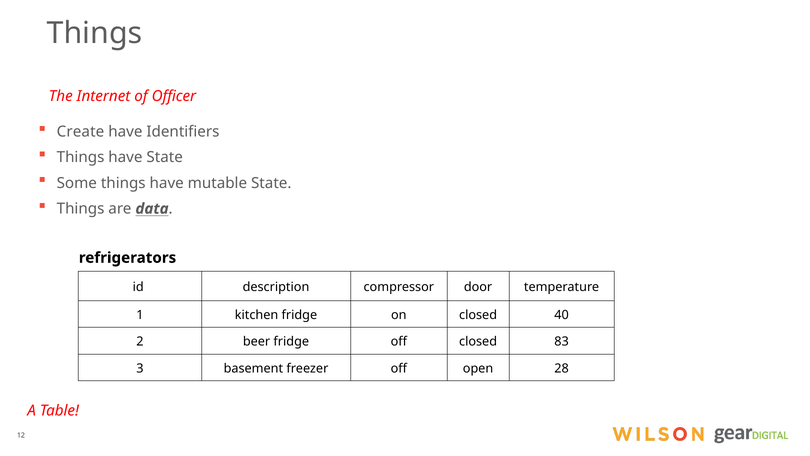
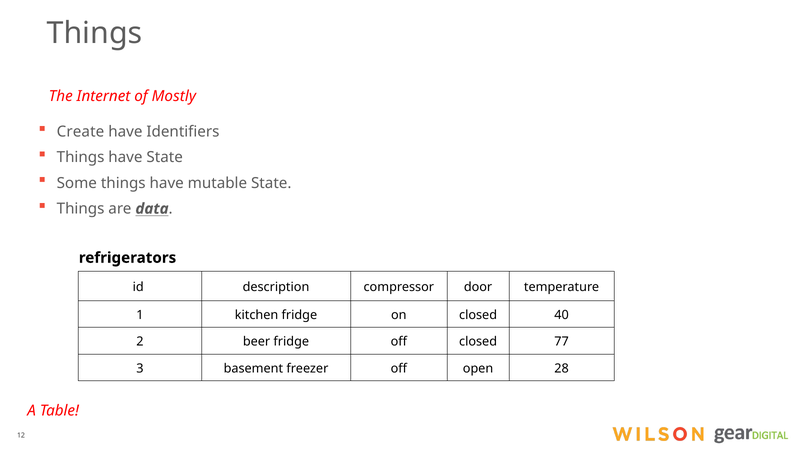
Officer: Officer -> Mostly (174, 96)
83: 83 -> 77 (562, 342)
